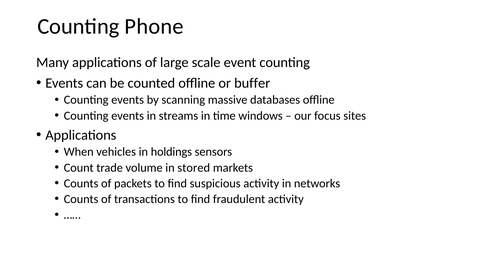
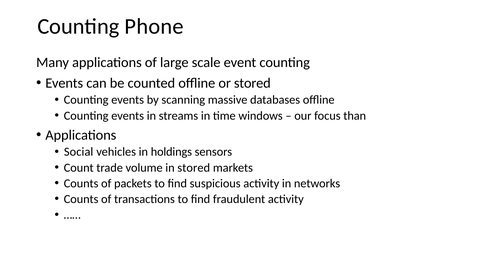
or buffer: buffer -> stored (252, 83)
sites: sites -> than (355, 116)
When: When -> Social (79, 152)
